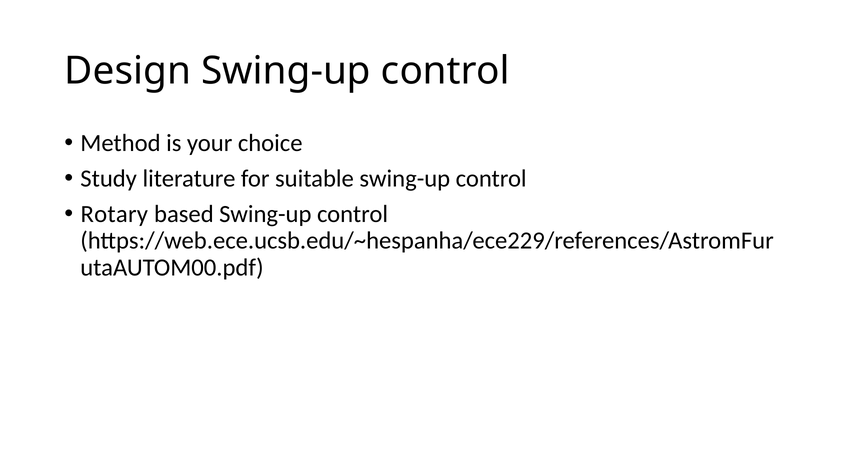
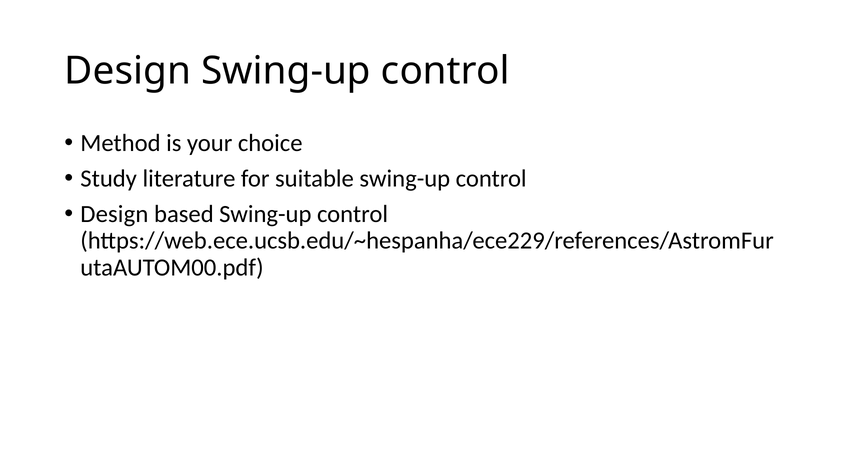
Rotary: Rotary -> Design (114, 214)
